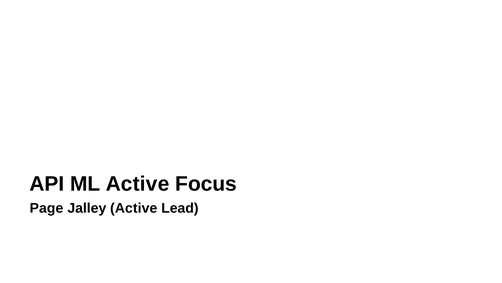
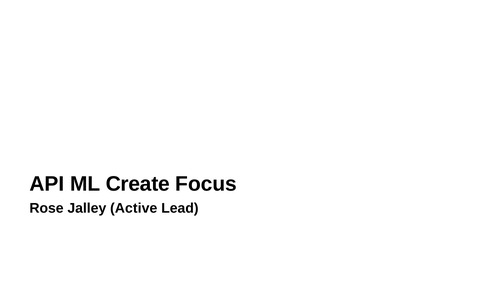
ML Active: Active -> Create (138, 183)
Page: Page -> Rose (47, 208)
